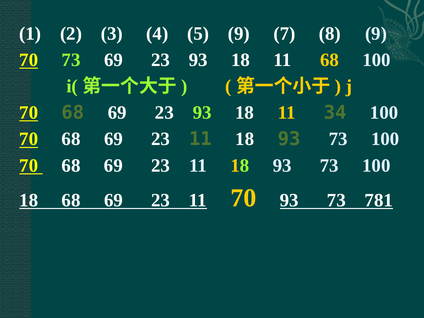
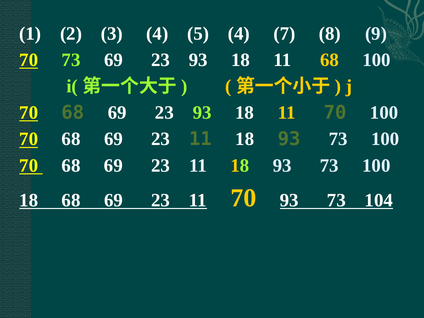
5 9: 9 -> 4 (239, 34)
18 11 34: 34 -> 70 (335, 113)
781: 781 -> 104 (379, 200)
